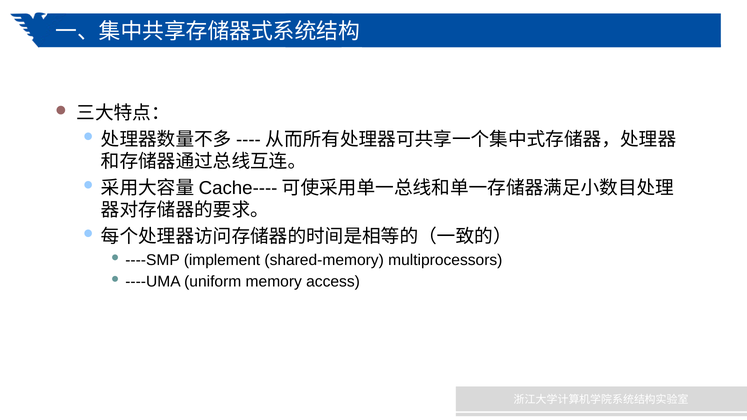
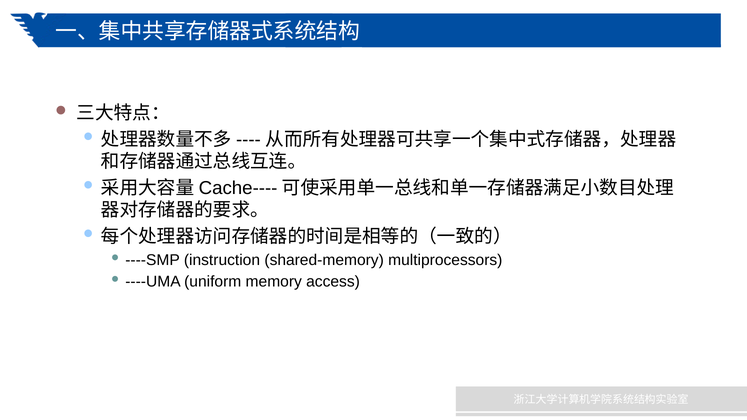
implement: implement -> instruction (222, 260)
